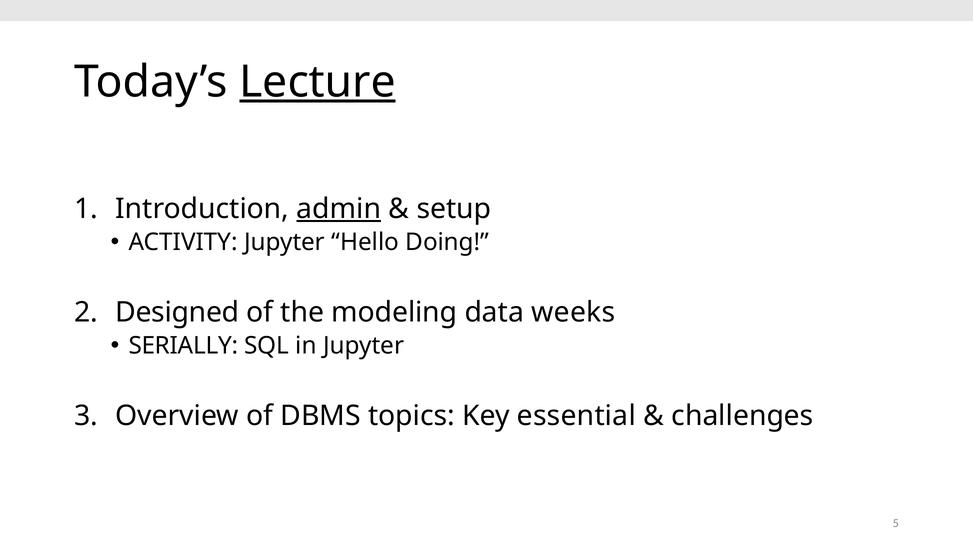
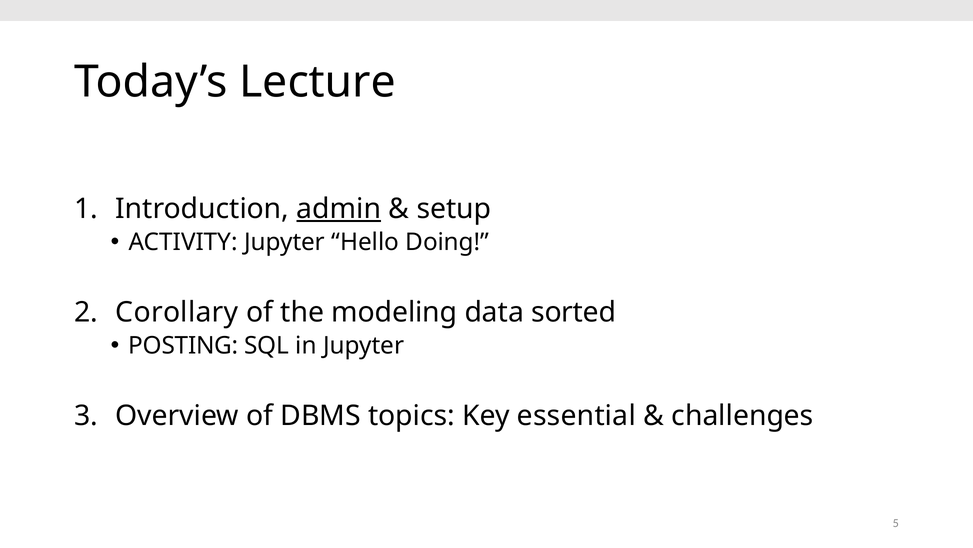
Lecture underline: present -> none (317, 82)
Designed: Designed -> Corollary (177, 312)
weeks: weeks -> sorted (574, 312)
SERIALLY: SERIALLY -> POSTING (183, 345)
